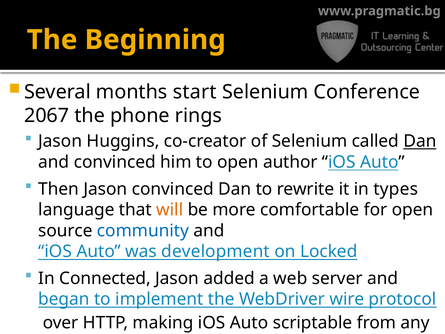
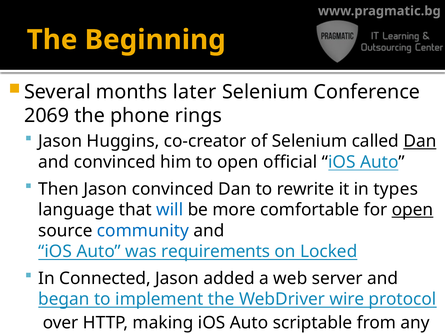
start: start -> later (195, 92)
2067: 2067 -> 2069 (47, 116)
author: author -> official (290, 162)
will colour: orange -> blue (170, 210)
open underline: none -> present (413, 210)
development: development -> requirements (216, 251)
